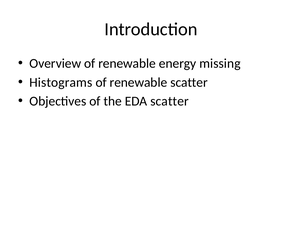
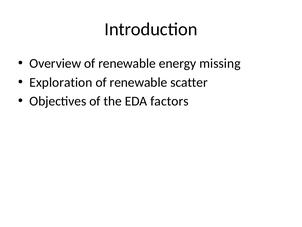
Histograms: Histograms -> Exploration (61, 82)
EDA scatter: scatter -> factors (169, 101)
